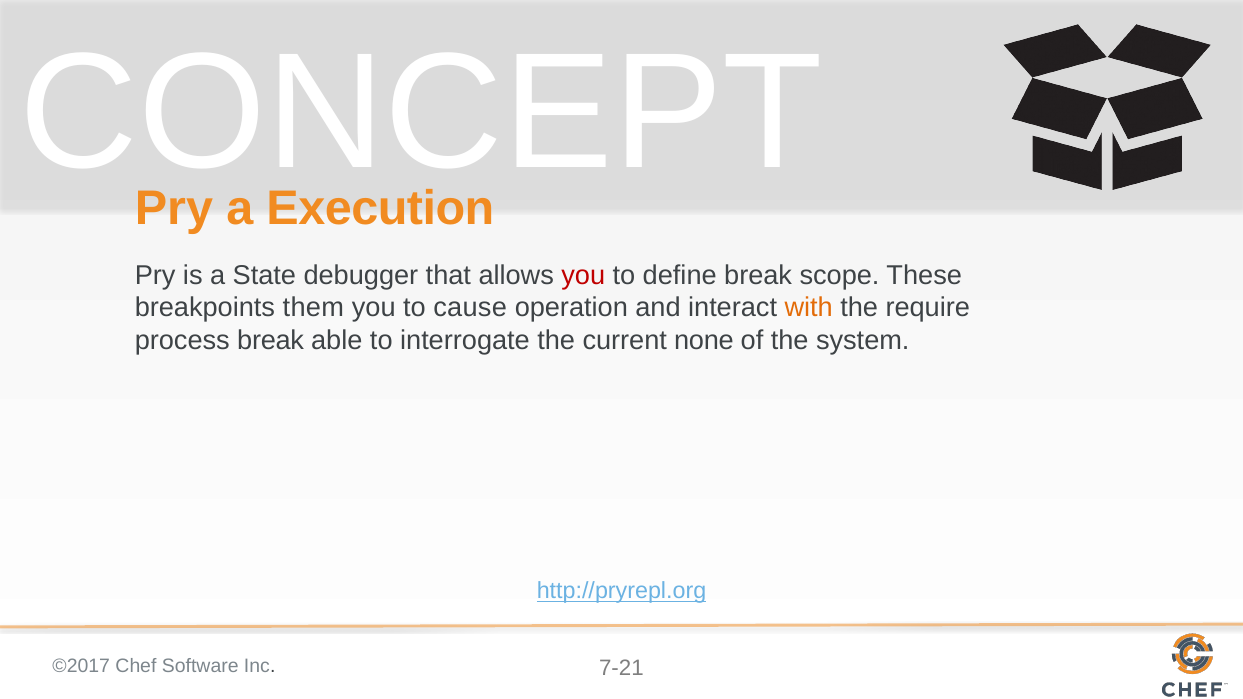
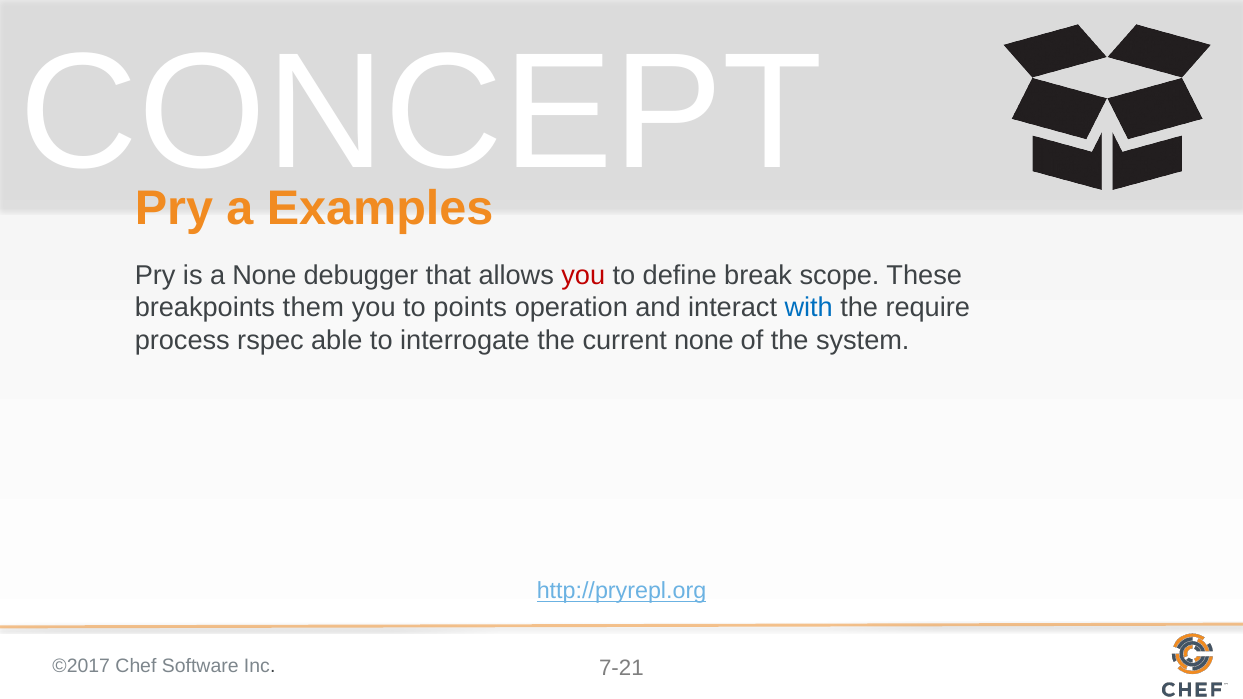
Execution: Execution -> Examples (380, 208)
a State: State -> None (264, 275)
cause: cause -> points (470, 308)
with colour: orange -> blue (809, 308)
process break: break -> rspec (270, 341)
